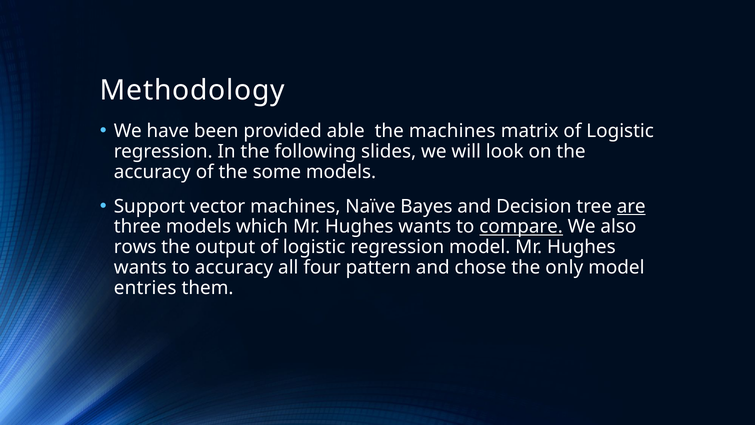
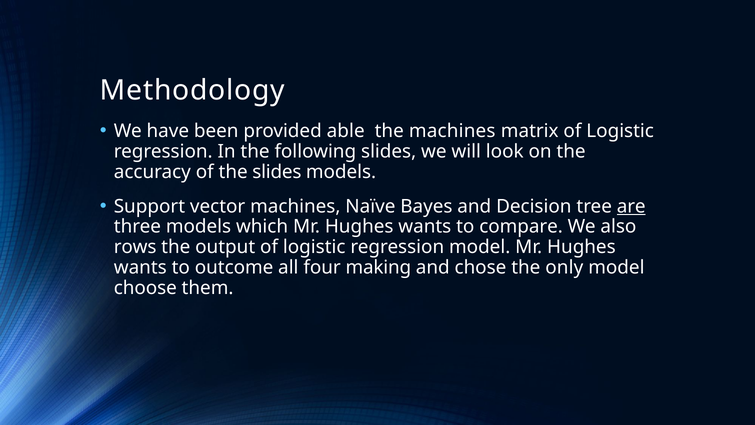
the some: some -> slides (277, 172)
compare underline: present -> none (521, 227)
to accuracy: accuracy -> outcome (234, 267)
pattern: pattern -> making (378, 267)
entries: entries -> choose (145, 288)
